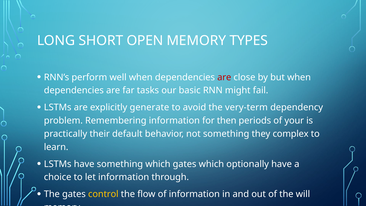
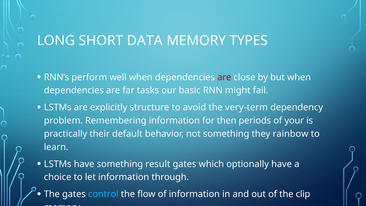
OPEN: OPEN -> DATA (145, 41)
generate: generate -> structure (149, 107)
complex: complex -> rainbow (291, 134)
something which: which -> result (158, 164)
control colour: yellow -> light blue (103, 194)
will: will -> clip (303, 194)
